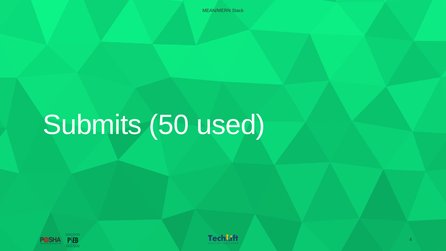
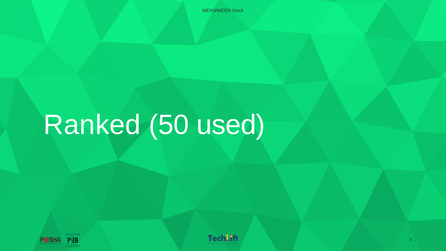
Submits: Submits -> Ranked (92, 125)
